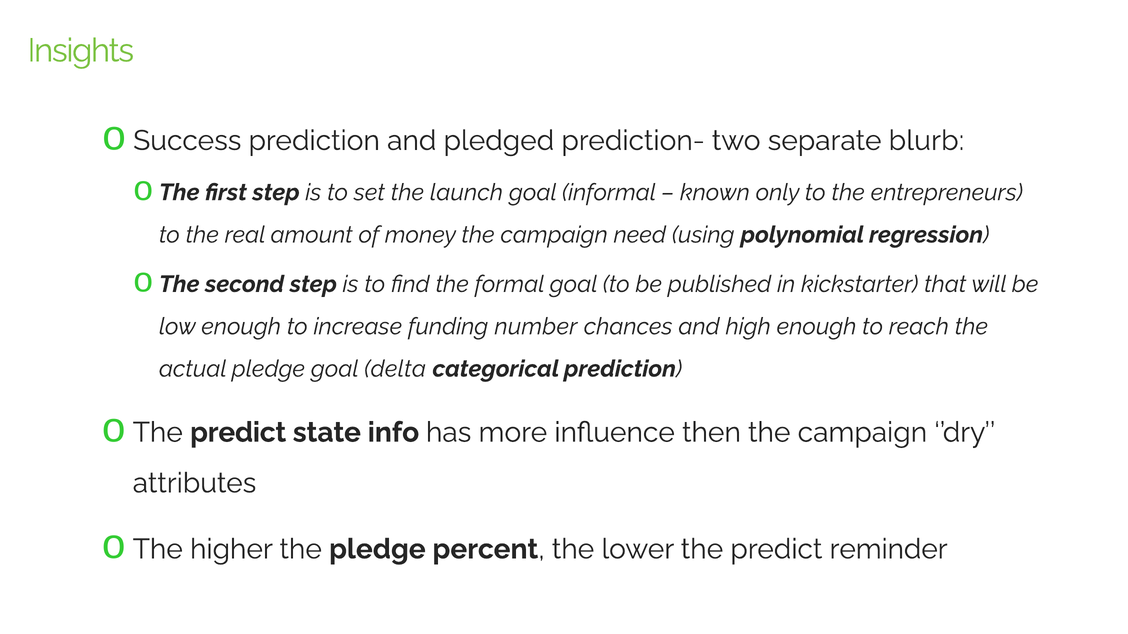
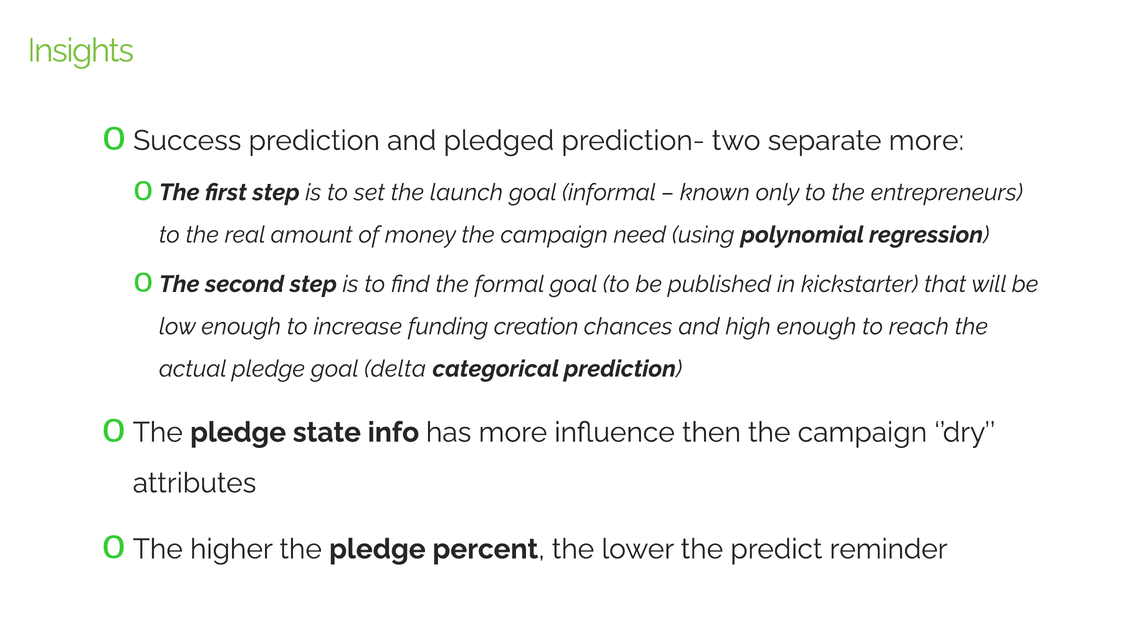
separate blurb: blurb -> more (926, 141)
number: number -> creation (536, 327)
predict: predict -> pledge (238, 433)
